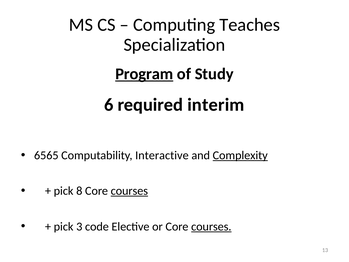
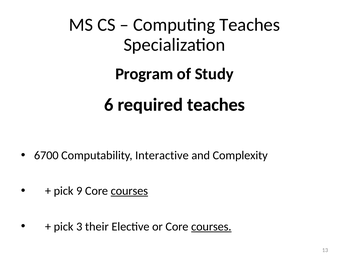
Program underline: present -> none (144, 74)
required interim: interim -> teaches (216, 105)
6565: 6565 -> 6700 (46, 155)
Complexity underline: present -> none (240, 155)
8: 8 -> 9 (79, 191)
code: code -> their (97, 226)
